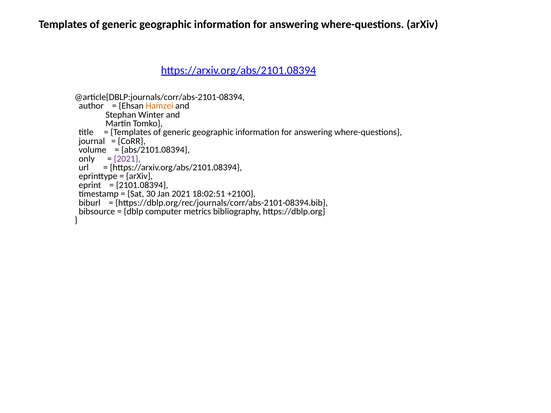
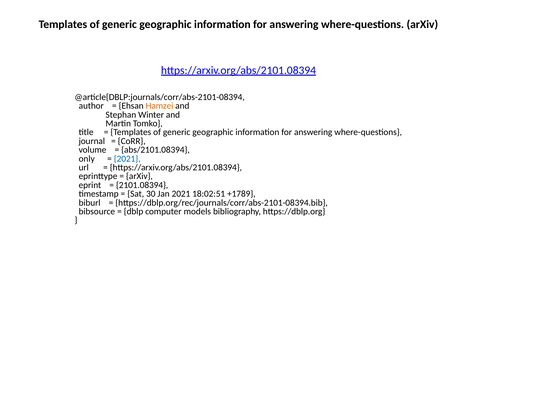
2021 colour: purple -> blue (127, 159)
+2100: +2100 -> +1789 (241, 194)
metrics: metrics -> models (197, 212)
